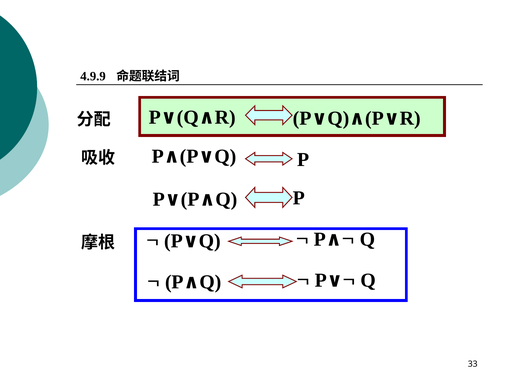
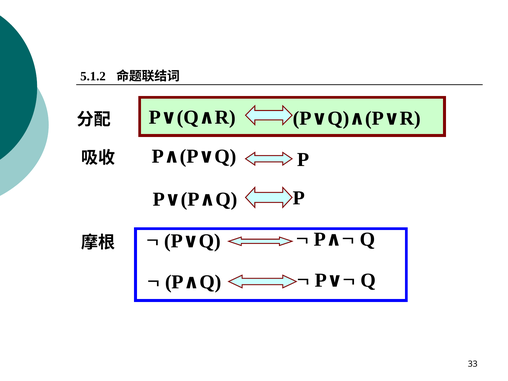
4.9.9: 4.9.9 -> 5.1.2 (93, 76)
